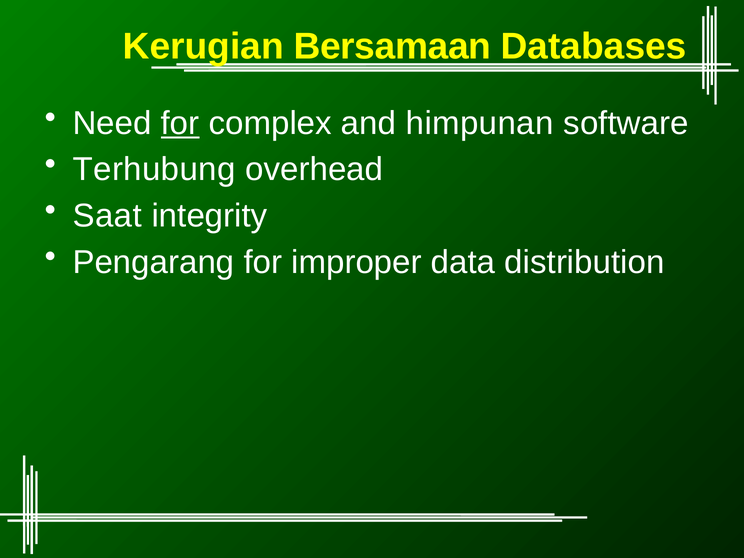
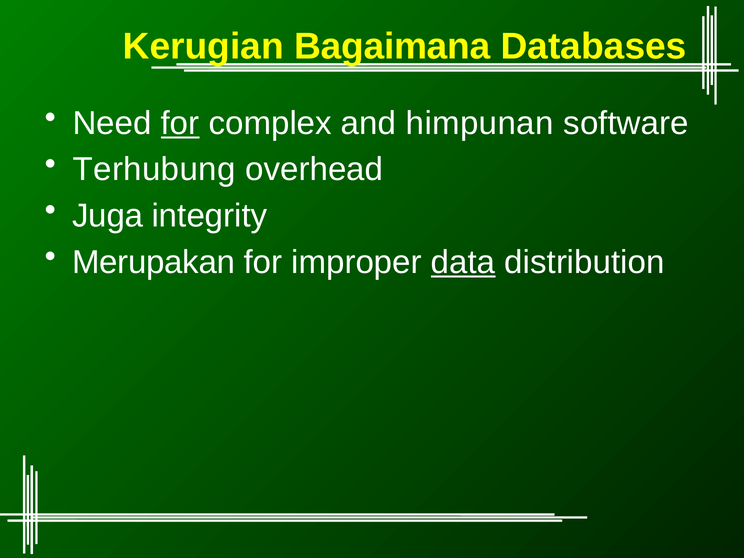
Bersamaan: Bersamaan -> Bagaimana (392, 46)
Saat: Saat -> Juga (108, 216)
Pengarang: Pengarang -> Merupakan (154, 262)
data underline: none -> present (463, 262)
